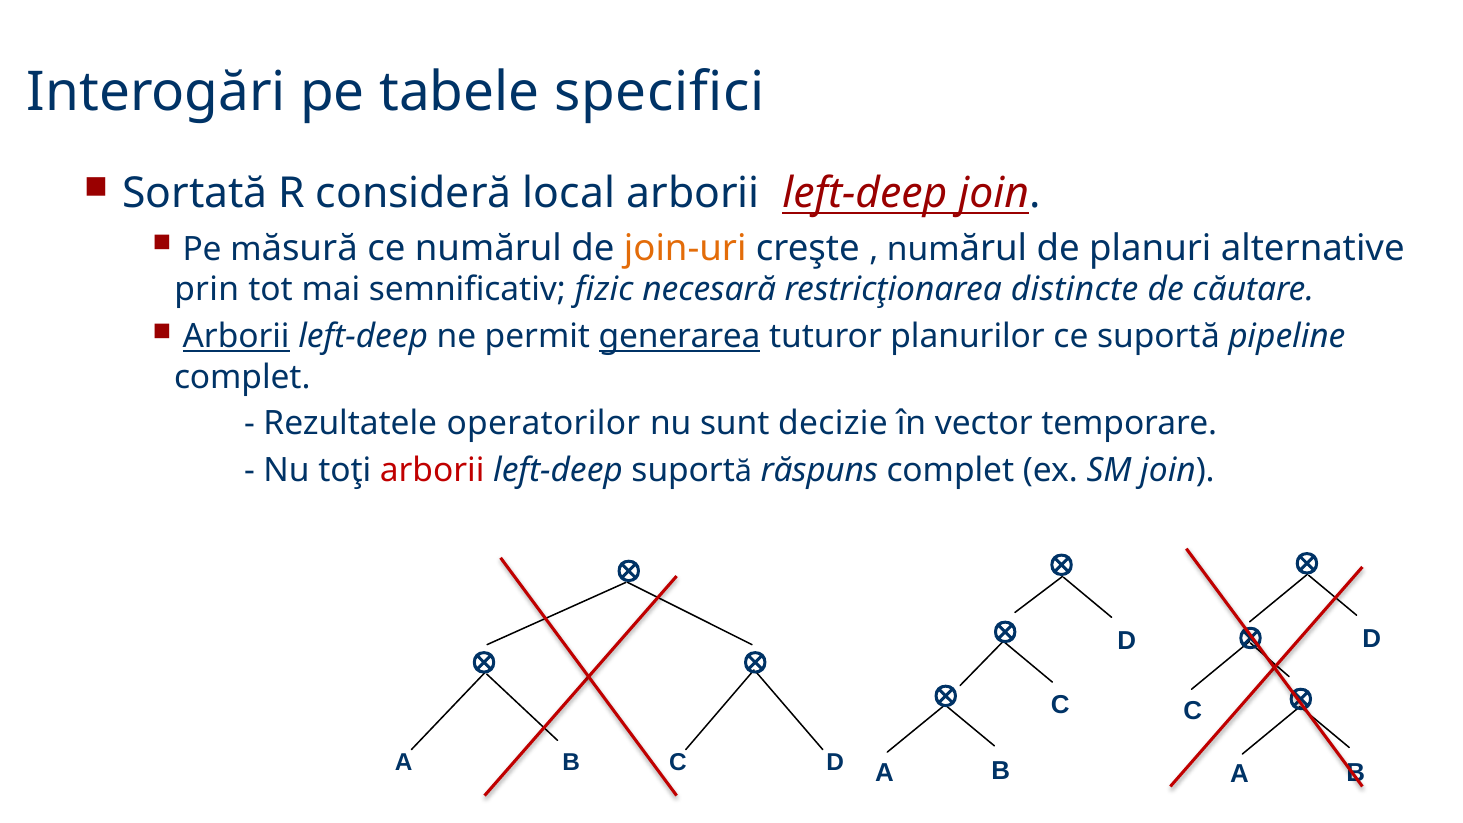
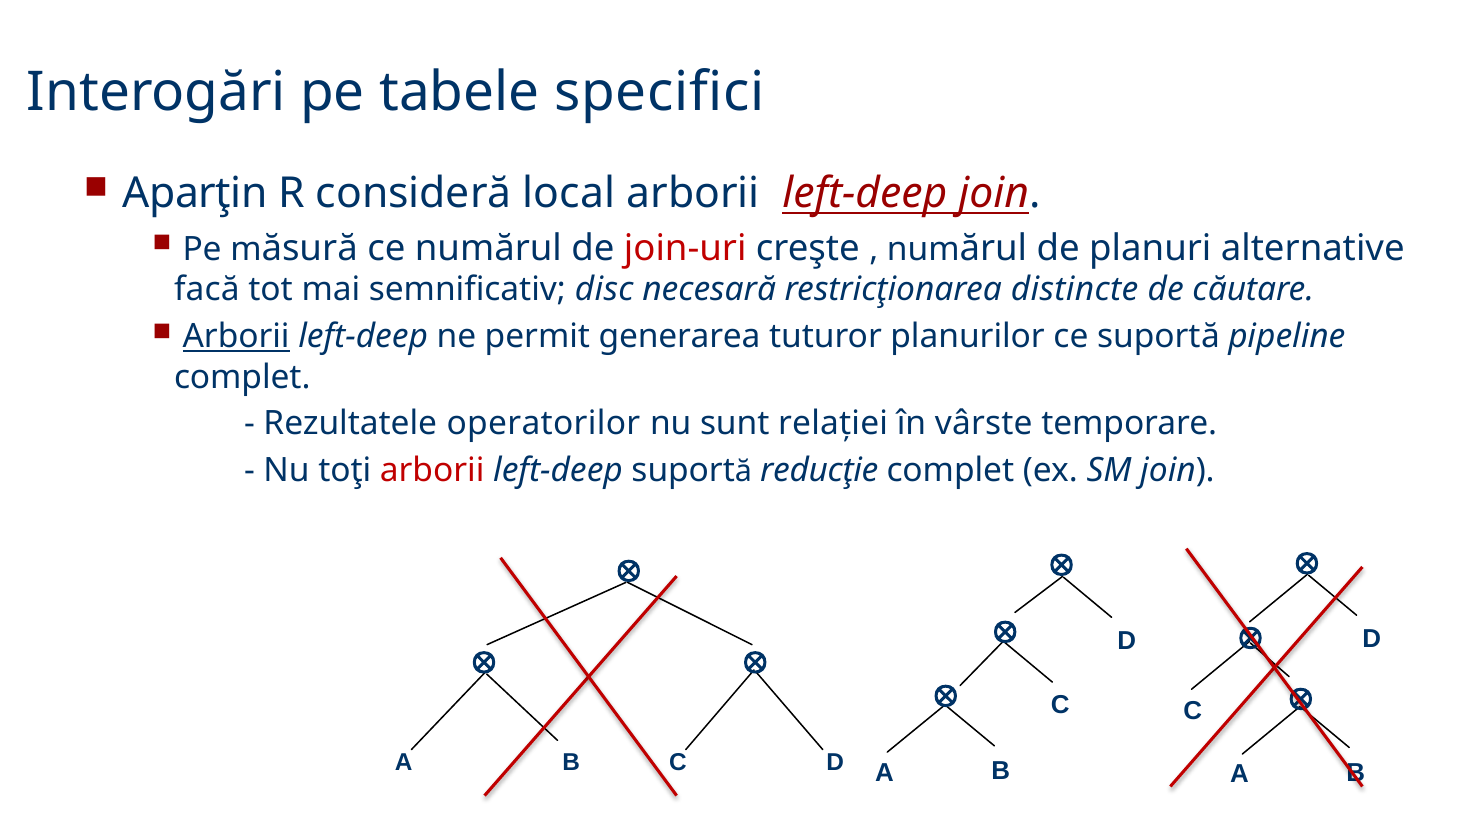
Sortată: Sortată -> Aparţin (195, 194)
join-uri colour: orange -> red (685, 248)
prin: prin -> facă (207, 290)
fizic: fizic -> disc (604, 290)
generarea underline: present -> none (680, 337)
decizie: decizie -> relației (833, 424)
vector: vector -> vârste (984, 424)
răspuns: răspuns -> reducţie (819, 471)
